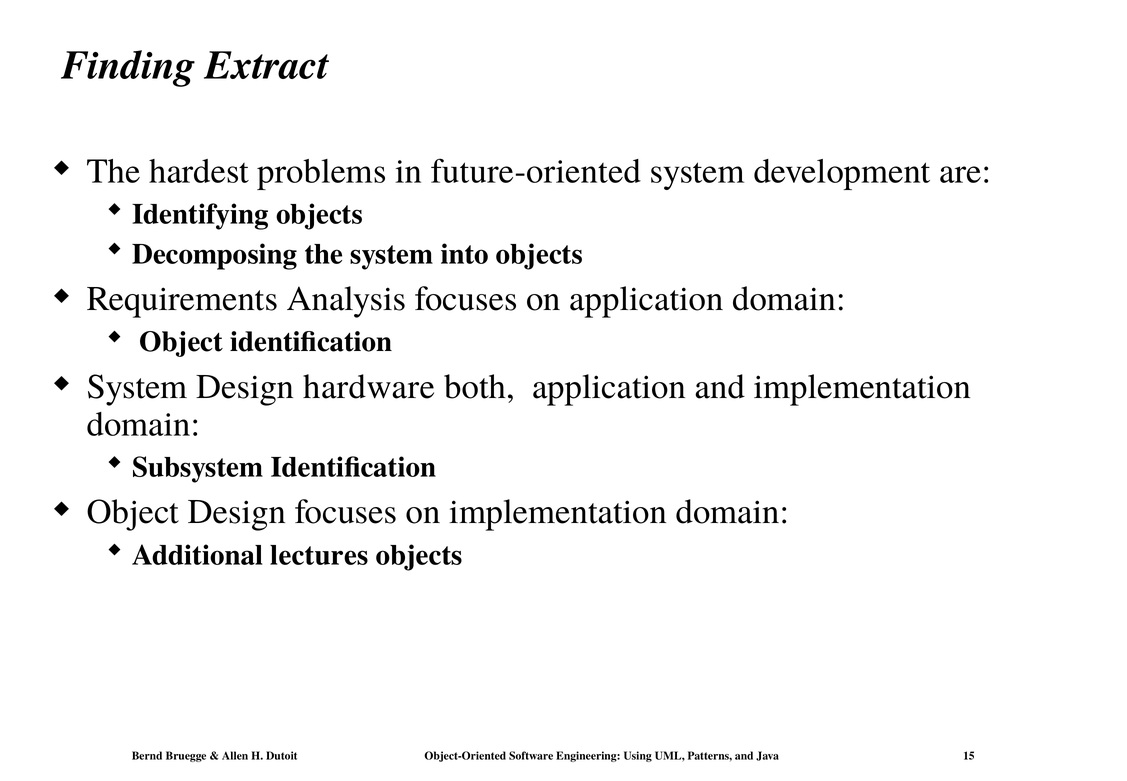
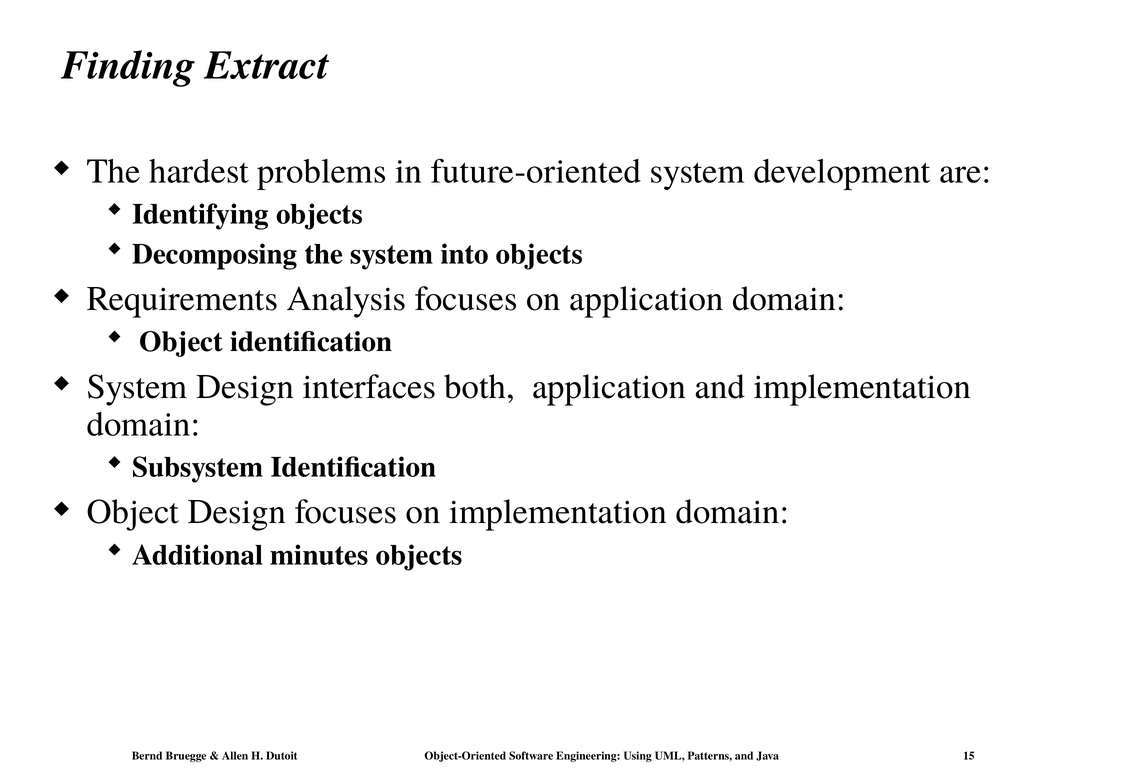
hardware: hardware -> interfaces (370, 386)
lectures: lectures -> minutes (319, 555)
